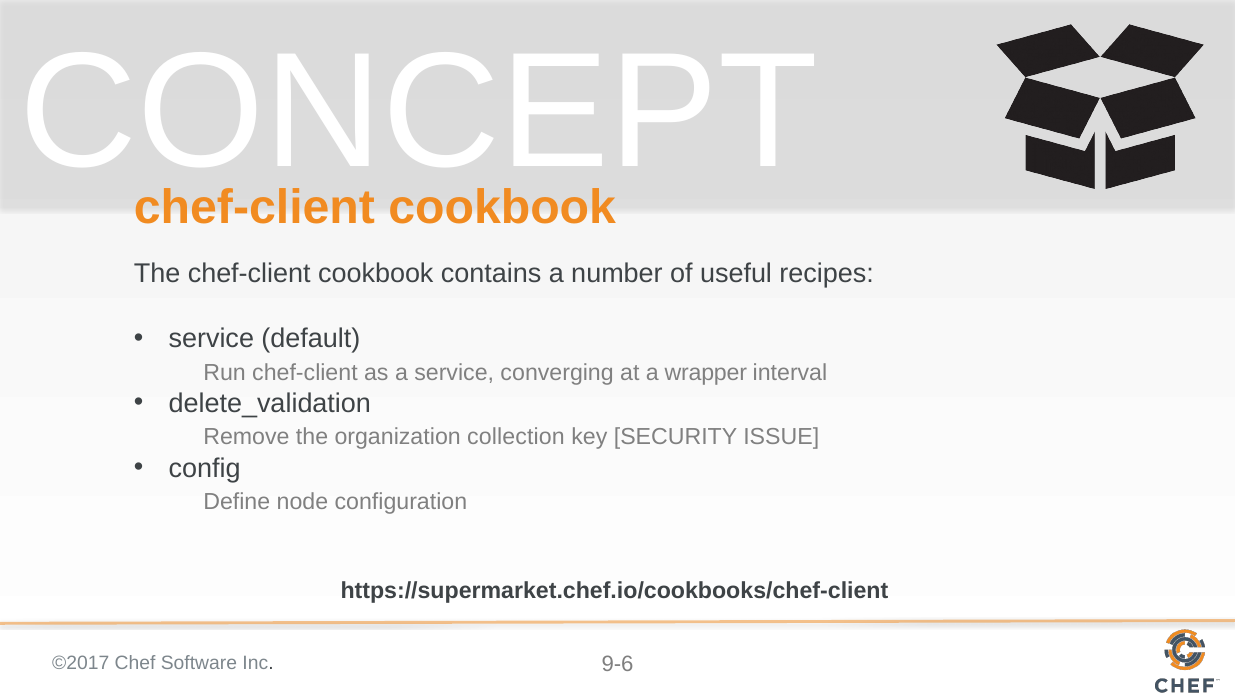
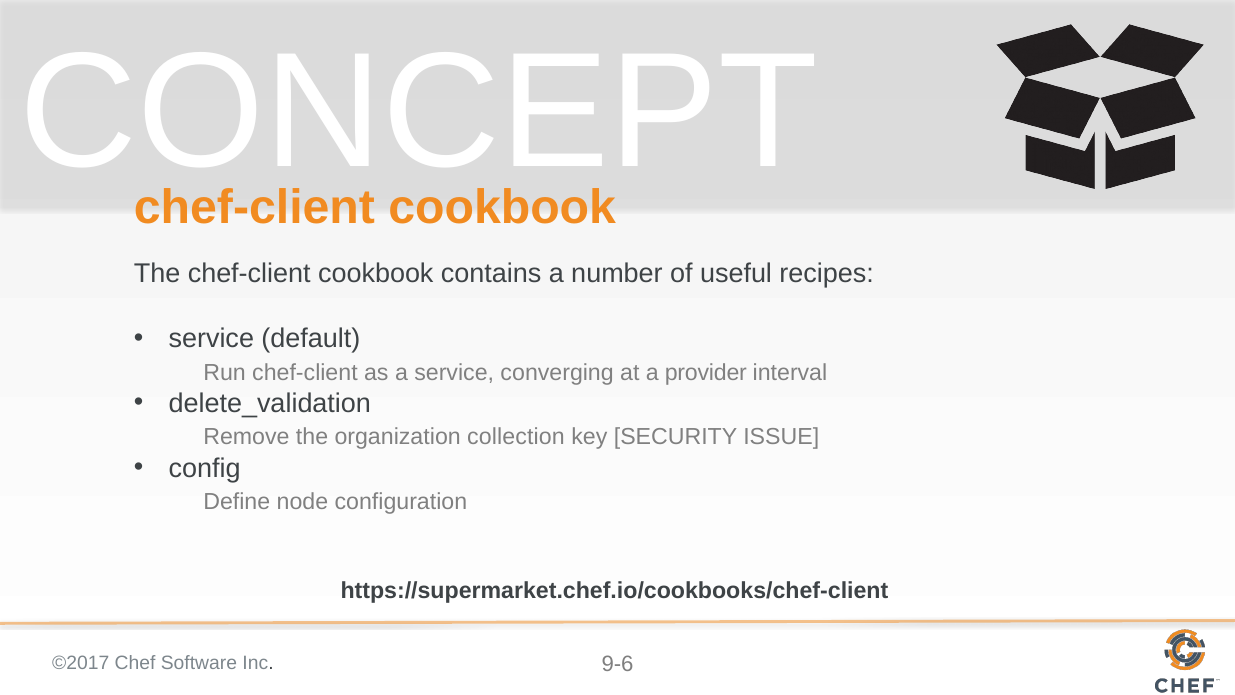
wrapper: wrapper -> provider (706, 372)
